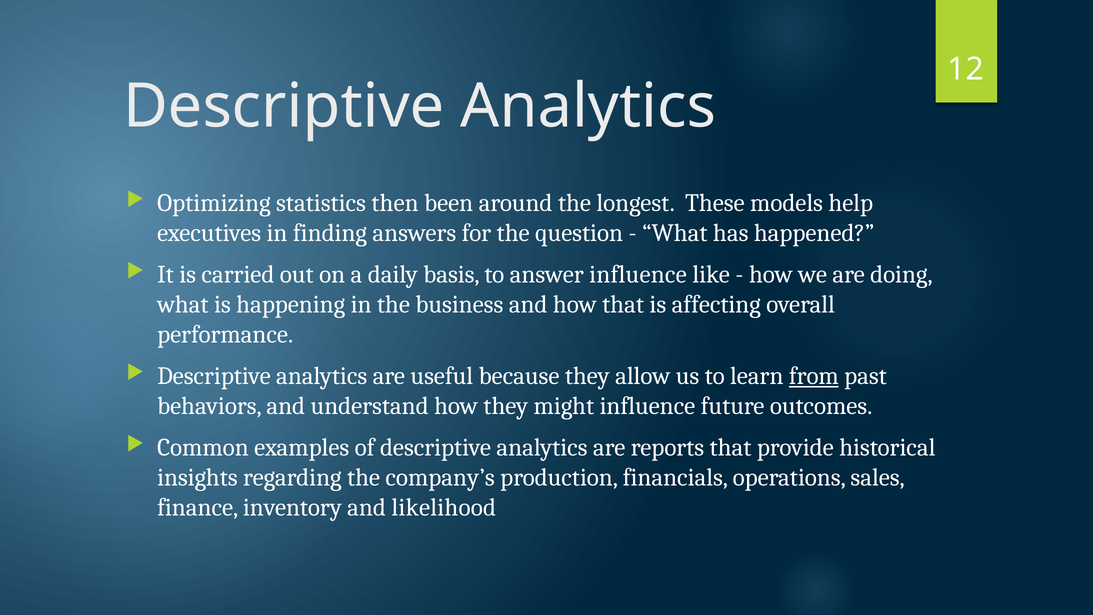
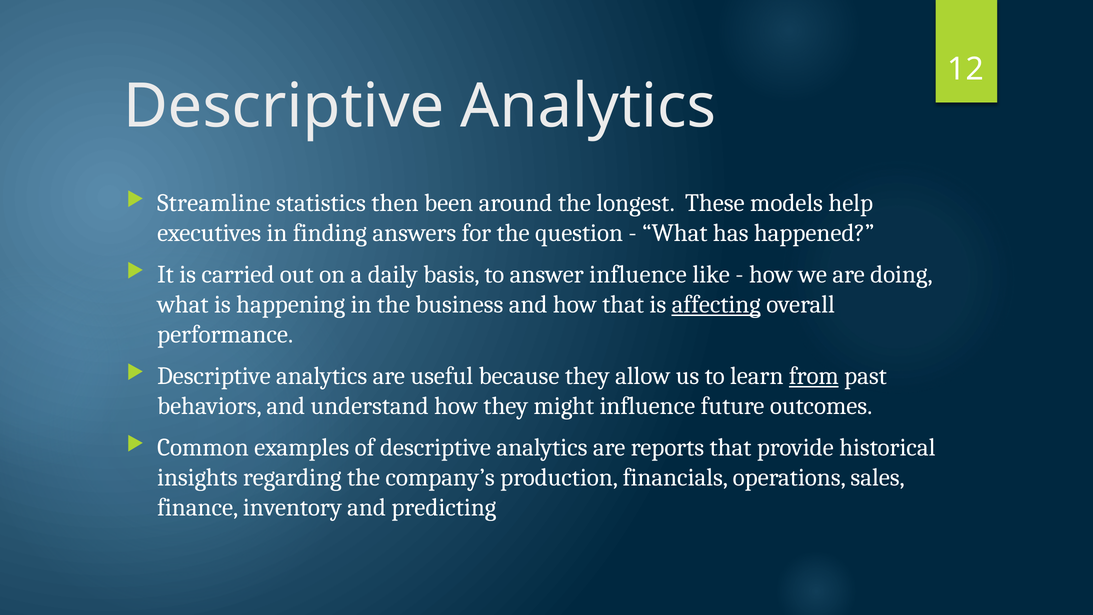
Optimizing: Optimizing -> Streamline (214, 203)
affecting underline: none -> present (716, 304)
likelihood: likelihood -> predicting (444, 507)
